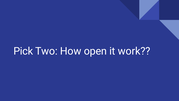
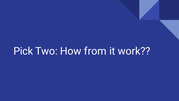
open: open -> from (95, 51)
